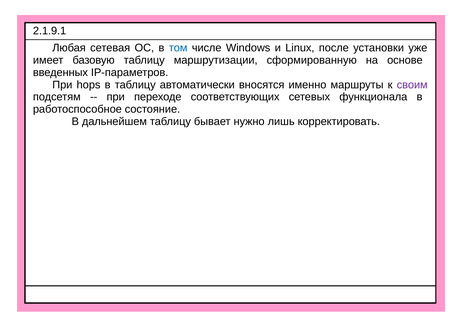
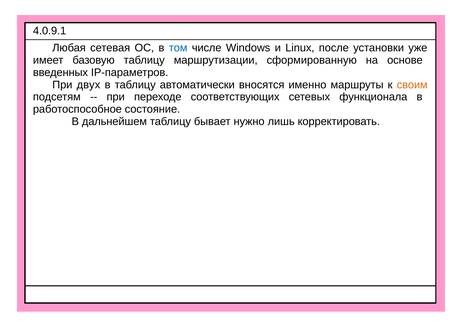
2.1.9.1: 2.1.9.1 -> 4.0.9.1 (50, 31)
hops: hops -> двух (88, 85)
своим colour: purple -> orange (412, 85)
